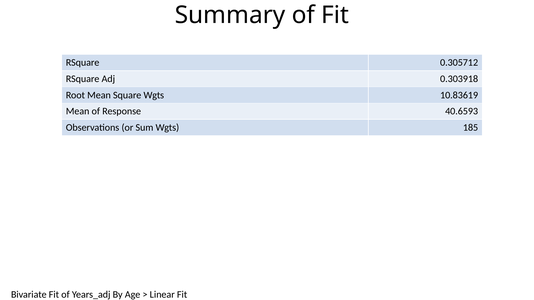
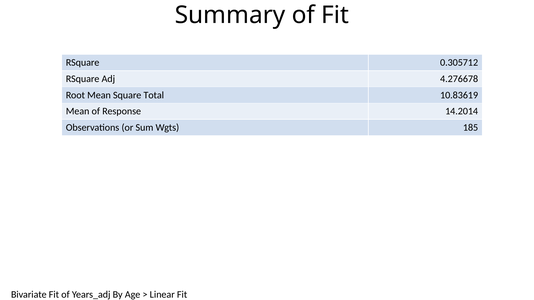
0.303918: 0.303918 -> 4.276678 (459, 79)
Square Wgts: Wgts -> Total (154, 95)
40.6593: 40.6593 -> 14.2014 (462, 111)
